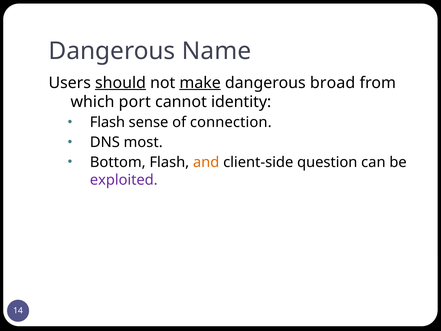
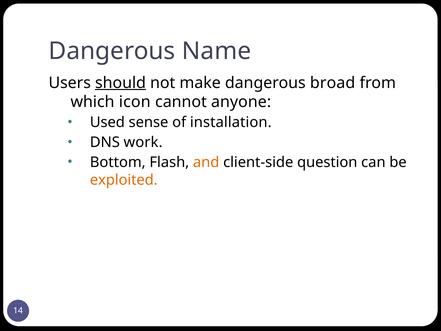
make underline: present -> none (200, 83)
port: port -> icon (135, 102)
identity: identity -> anyone (241, 102)
Flash: Flash -> Used (107, 122)
connection: connection -> installation (231, 122)
most: most -> work (143, 142)
exploited colour: purple -> orange (124, 180)
